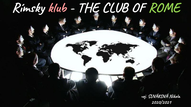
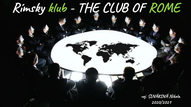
klub colour: pink -> light green (57, 7)
